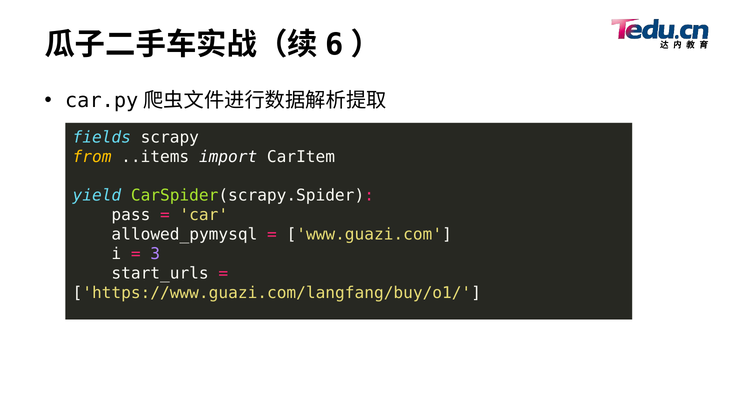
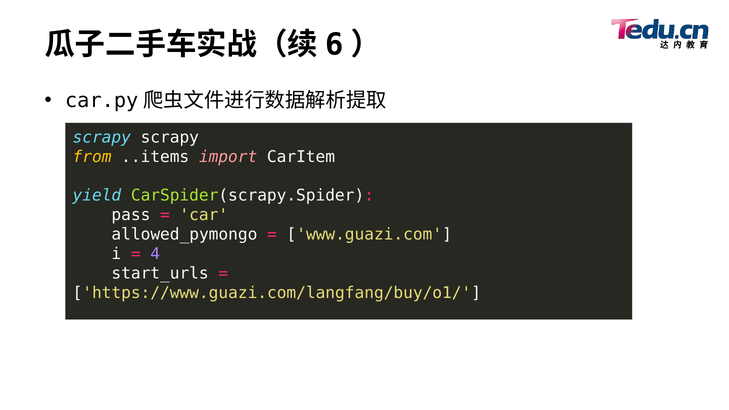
fields: fields -> scrapy (102, 137)
import colour: white -> pink (228, 157)
allowed_pymysql: allowed_pymysql -> allowed_pymongo (184, 234)
3: 3 -> 4 (155, 254)
